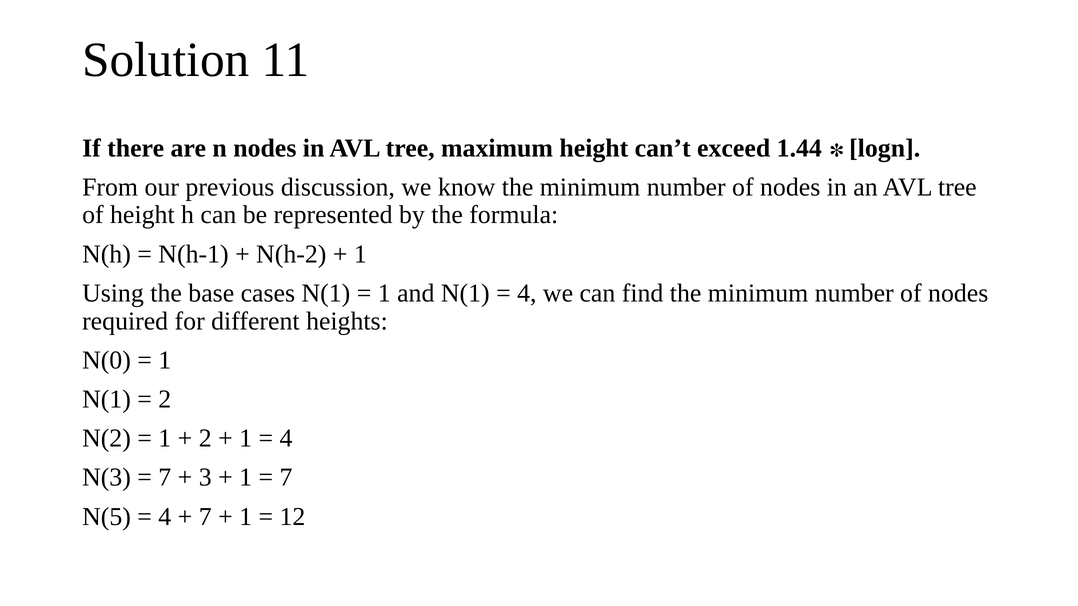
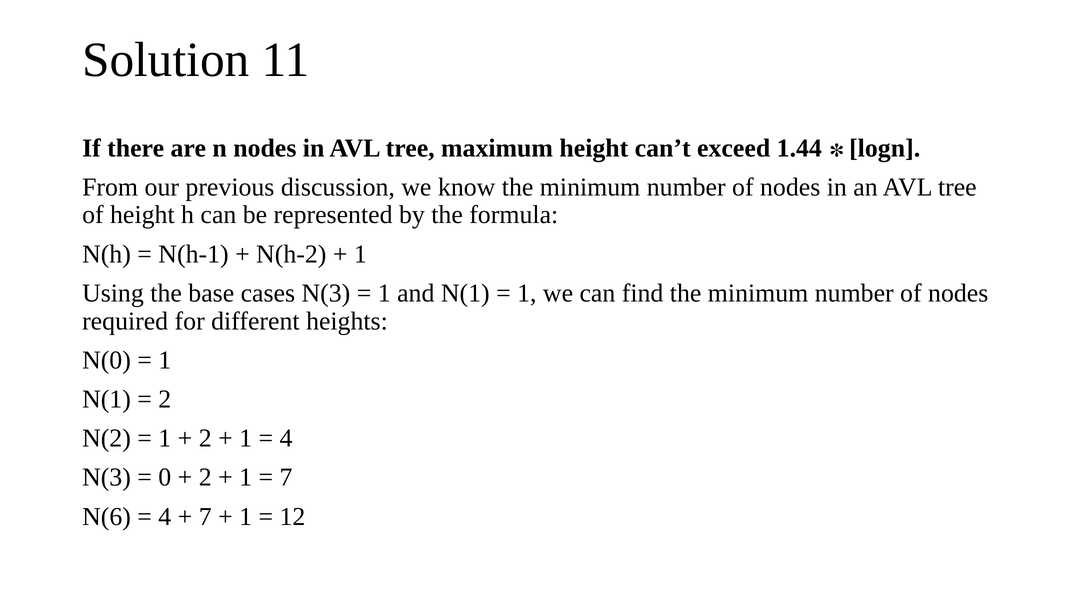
cases N(1: N(1 -> N(3 (326, 293)
4: 4 -> 1 (527, 293)
7: 7 -> 0 (165, 478)
3: 3 -> 2 (205, 478)
N(5: N(5 -> N(6 (107, 517)
